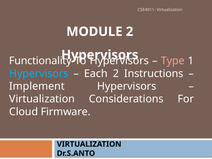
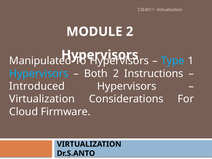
Functionality: Functionality -> Manipulated (40, 61)
Type colour: pink -> light blue (173, 61)
Each: Each -> Both (96, 74)
Implement: Implement -> Introduced (37, 86)
